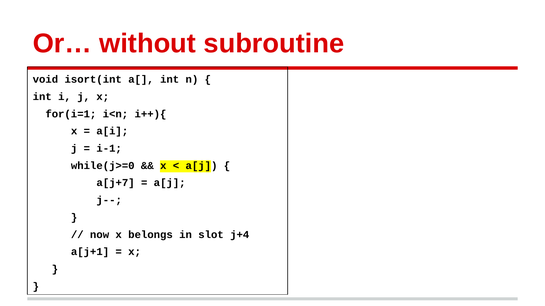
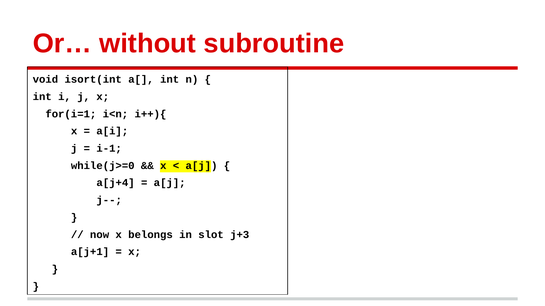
a[j+7: a[j+7 -> a[j+4 (116, 183)
j+4: j+4 -> j+3 (240, 235)
